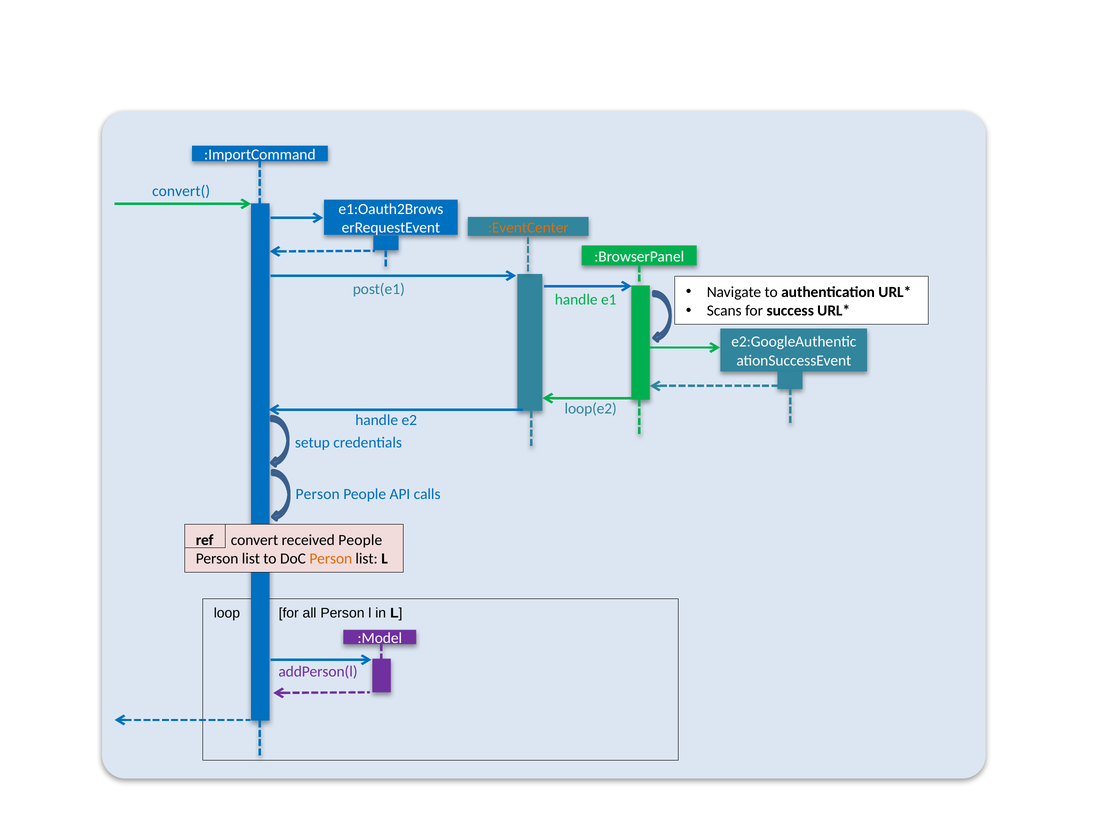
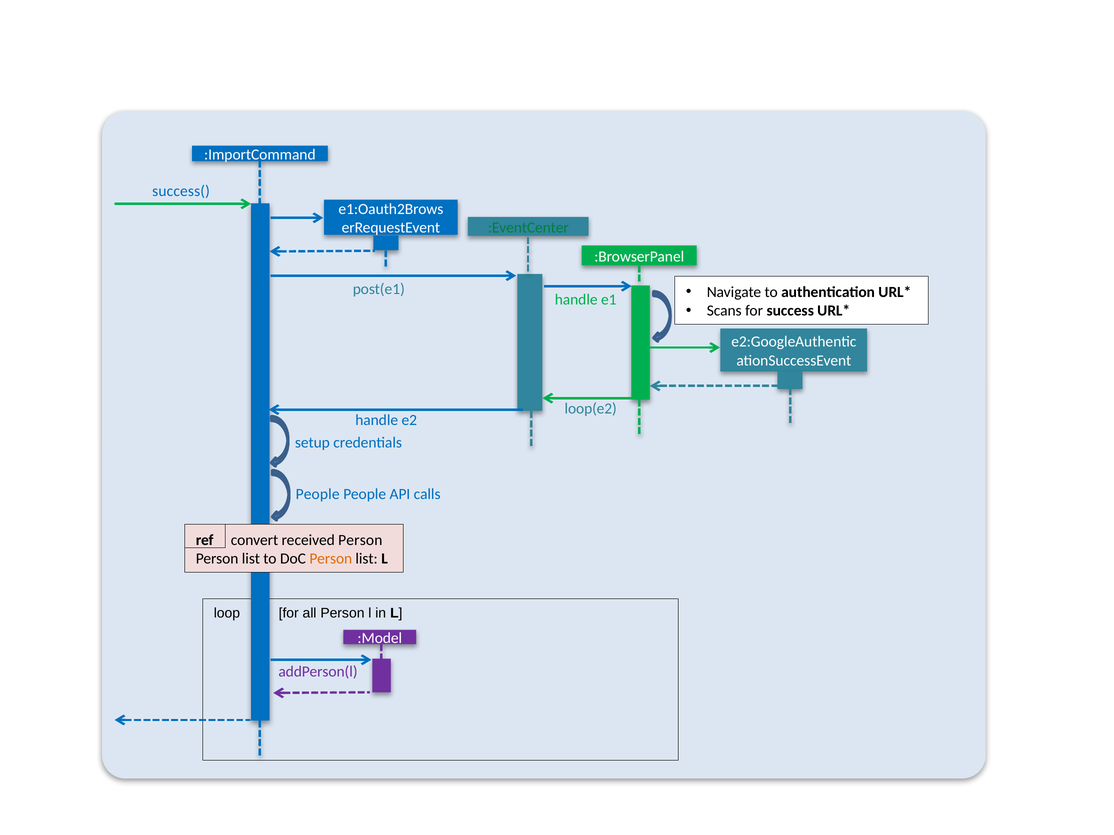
convert(: convert( -> success( (181, 191)
:EventCenter colour: orange -> green (528, 228)
Person: Person -> People (318, 494)
received People: People -> Person (360, 540)
